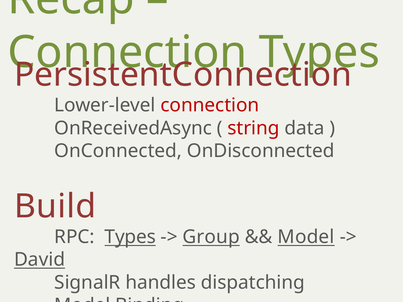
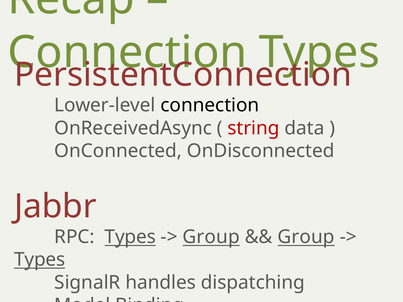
connection colour: red -> black (210, 105)
Build: Build -> Jabbr (55, 206)
Model: Model -> Group (306, 237)
David: David -> Types (40, 260)
